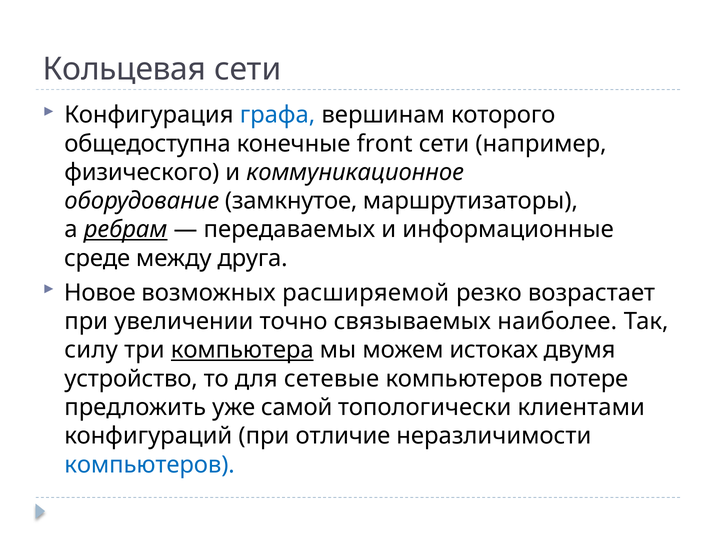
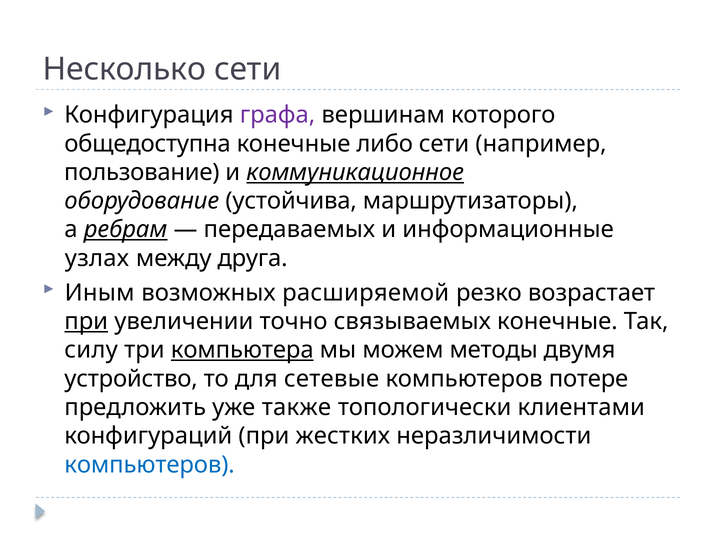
Кольцевая: Кольцевая -> Несколько (124, 69)
графа colour: blue -> purple (278, 115)
front: front -> либо (385, 144)
физического: физического -> пользование (142, 172)
коммуникационное underline: none -> present (355, 172)
замкнутое: замкнутое -> устойчива (291, 201)
среде: среде -> узлах (97, 258)
Новое: Новое -> Иным (100, 293)
при underline: none -> present (86, 321)
связываемых наиболее: наиболее -> конечные (557, 321)
истоках: истоках -> методы (494, 350)
самой: самой -> также (296, 407)
отличие: отличие -> жестких (343, 436)
